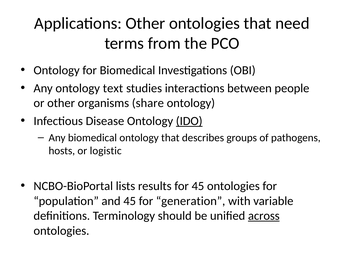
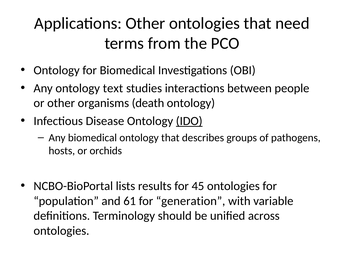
share: share -> death (148, 103)
logistic: logistic -> orchids (106, 151)
and 45: 45 -> 61 (130, 201)
across underline: present -> none (264, 216)
